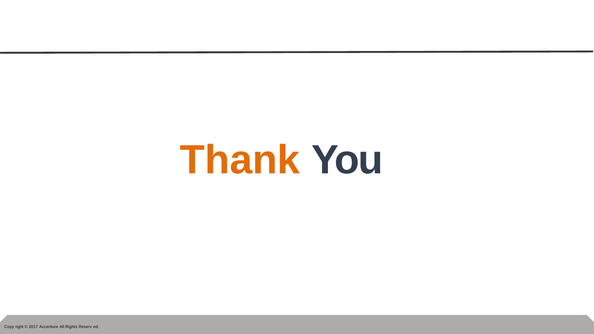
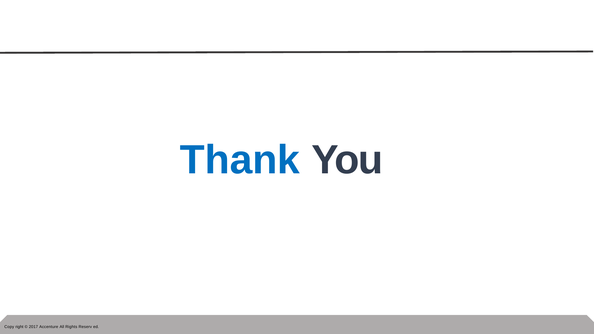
Thank colour: orange -> blue (240, 160)
